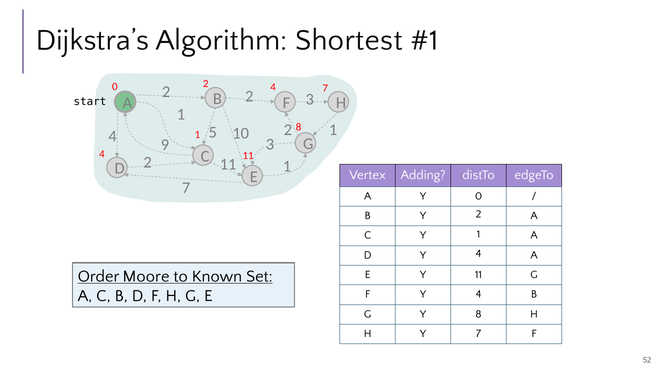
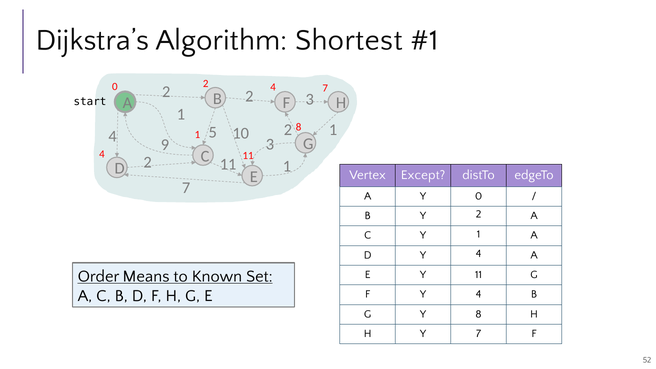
Adding: Adding -> Except (423, 175)
Moore: Moore -> Means (146, 276)
